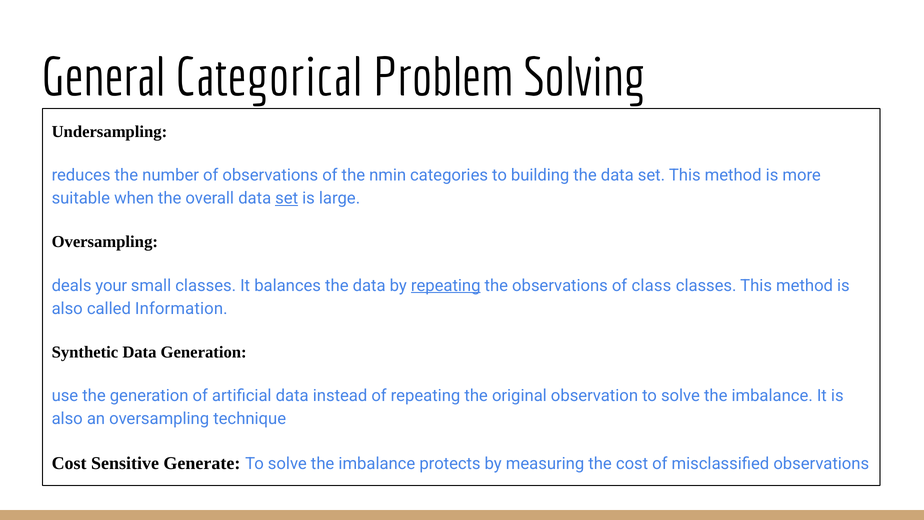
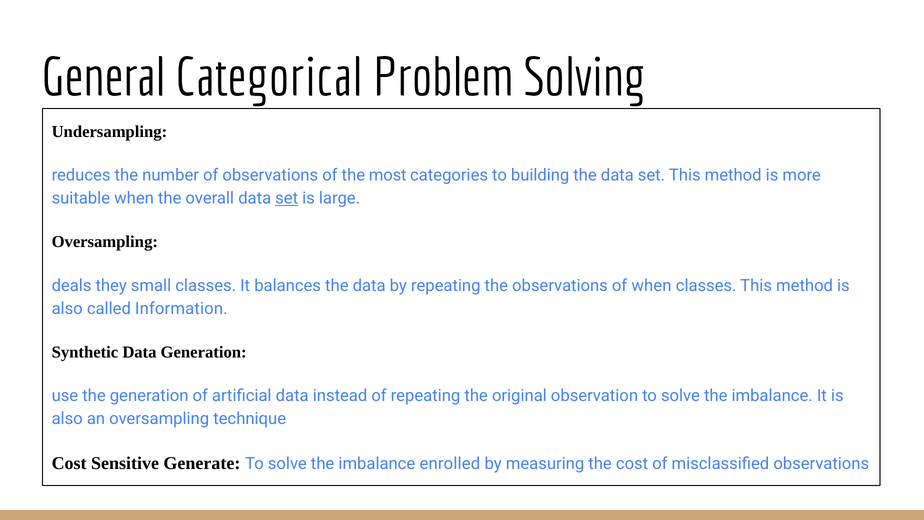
nmin: nmin -> most (388, 175)
your: your -> they (111, 285)
repeating underline: present -> none (446, 285)
of class: class -> when (651, 285)
protects: protects -> enrolled (450, 464)
